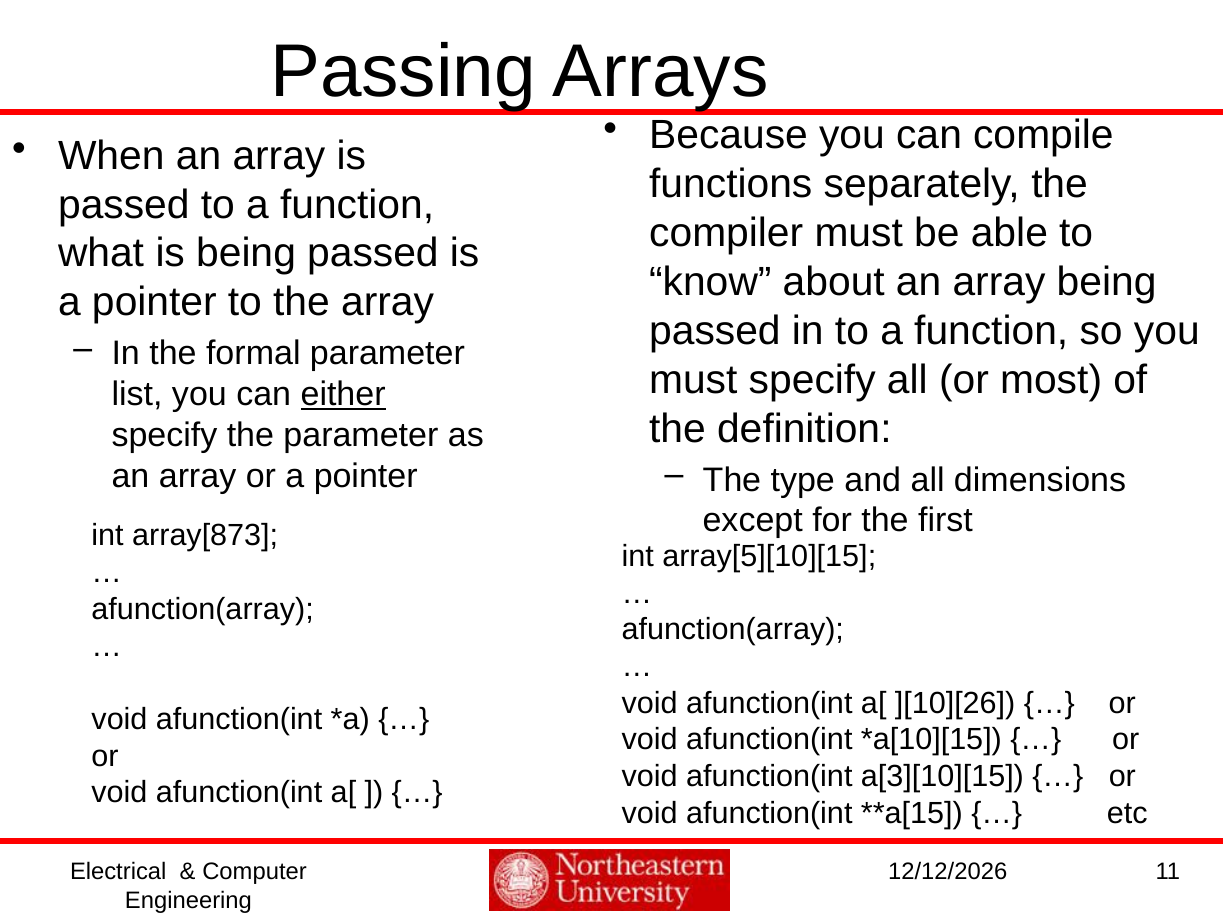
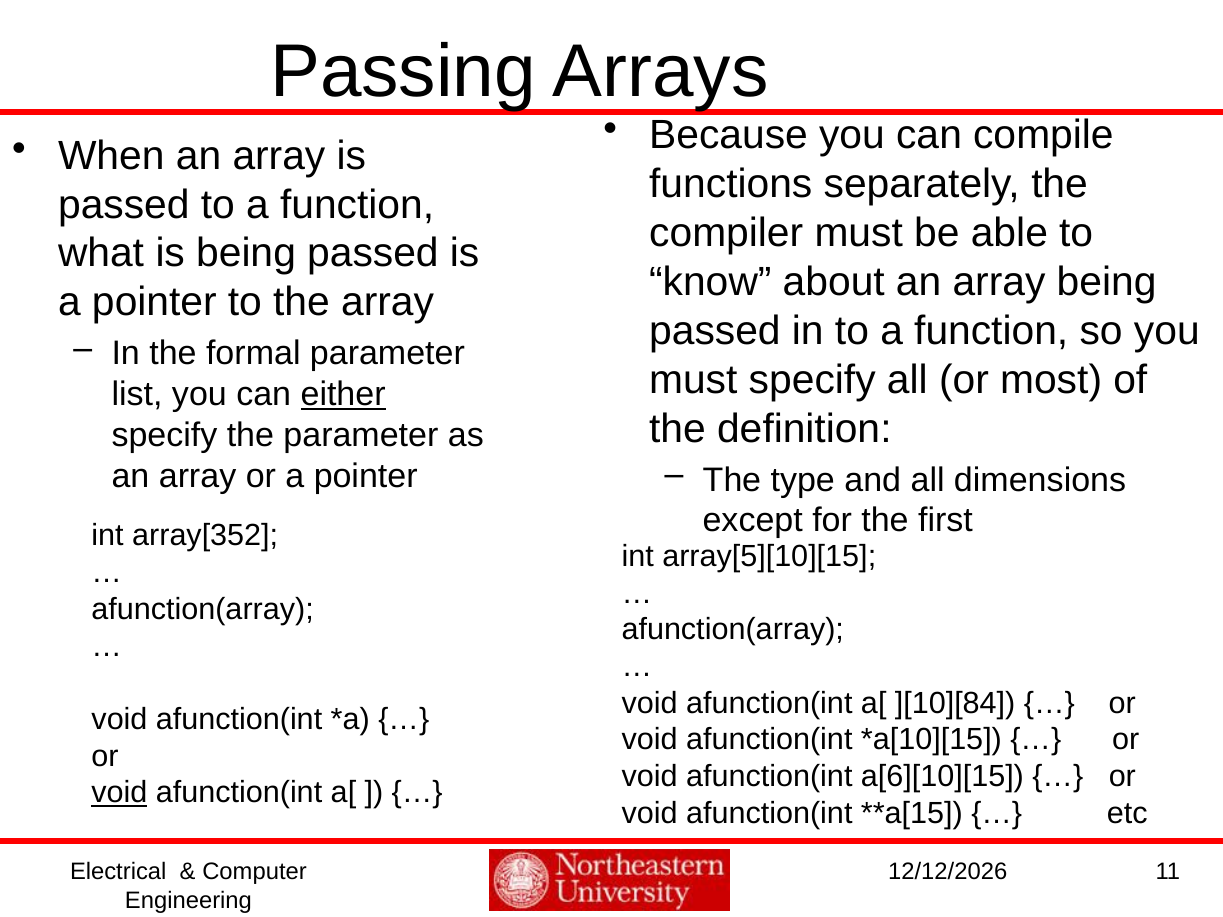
array[873: array[873 -> array[352 (205, 536)
][10][26: ][10][26 -> ][10][84 (955, 703)
a[3][10][15: a[3][10][15 -> a[6][10][15 (942, 777)
void underline: none -> present (119, 793)
